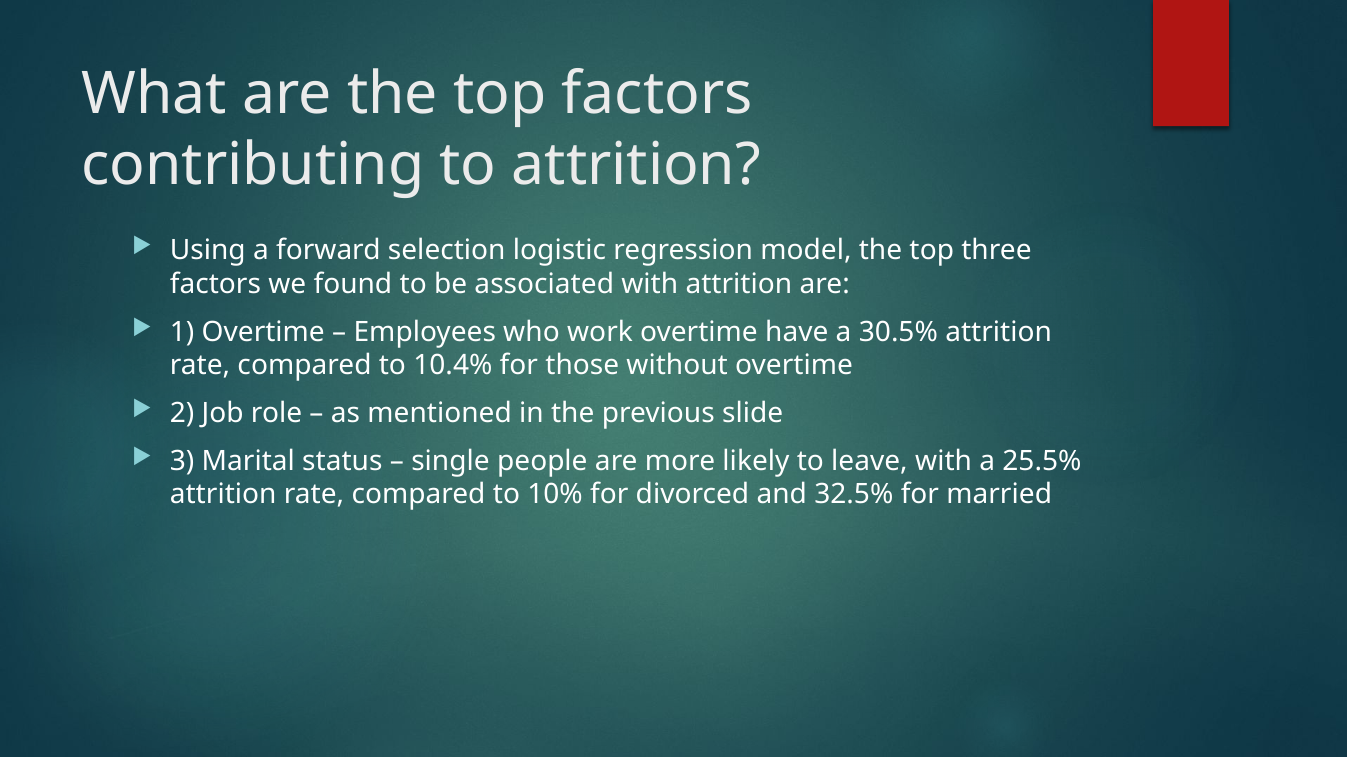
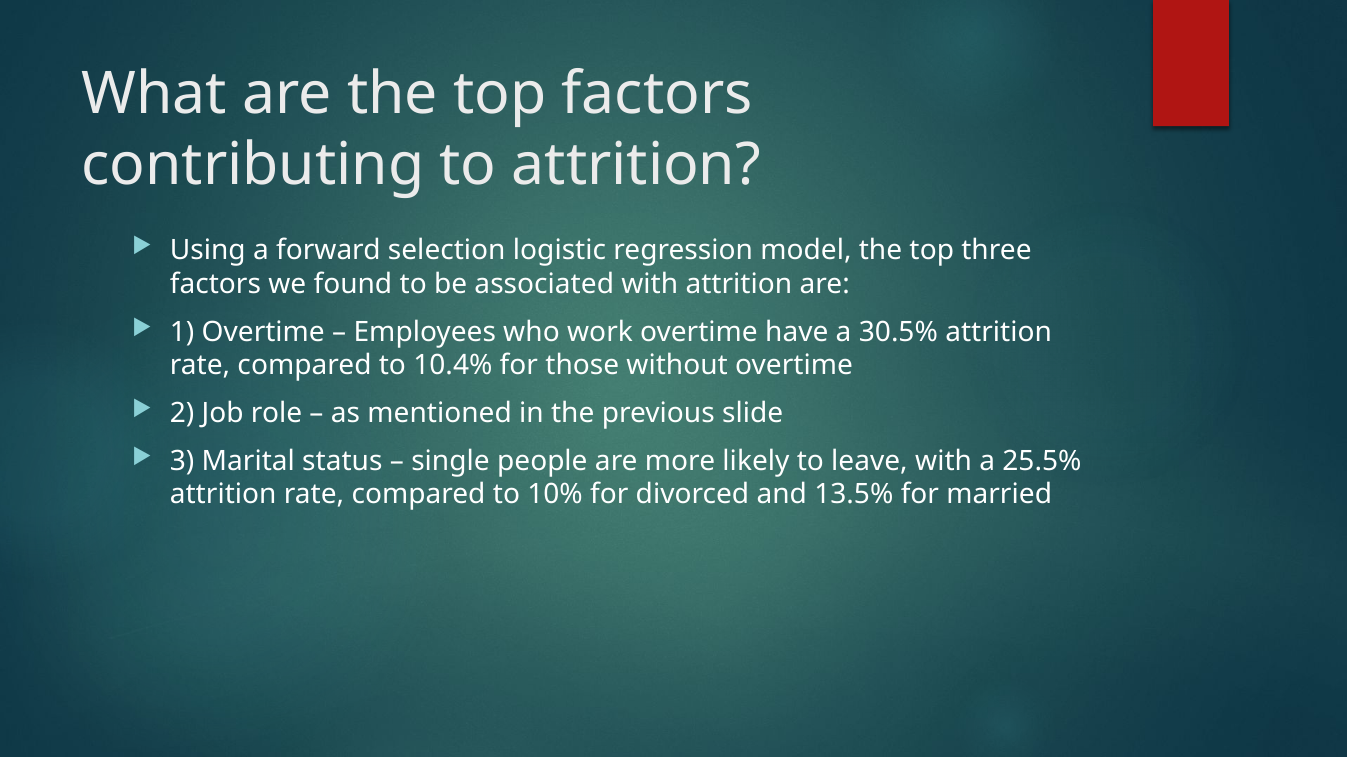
32.5%: 32.5% -> 13.5% (854, 495)
